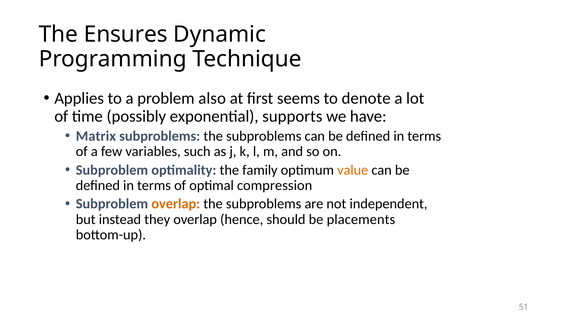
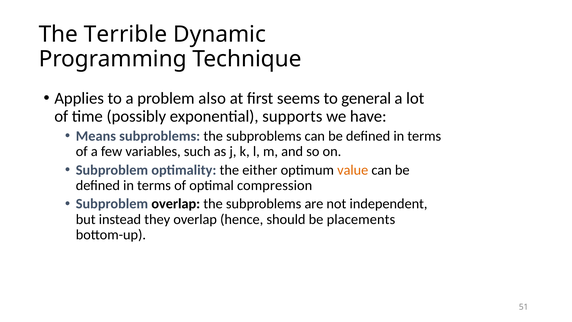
Ensures: Ensures -> Terrible (126, 34)
denote: denote -> general (366, 98)
Matrix: Matrix -> Means (96, 136)
family: family -> either (260, 170)
overlap colour: orange -> black (176, 204)
